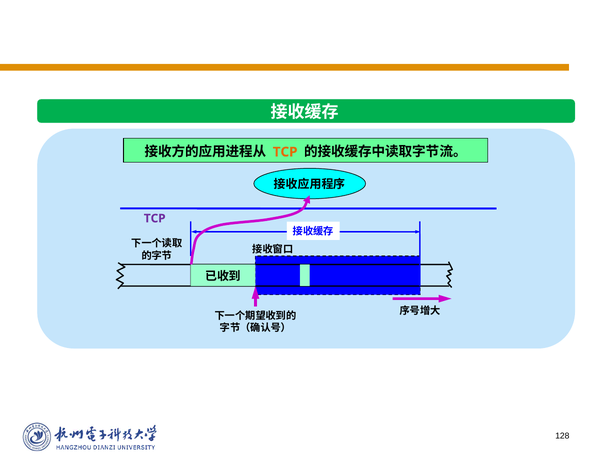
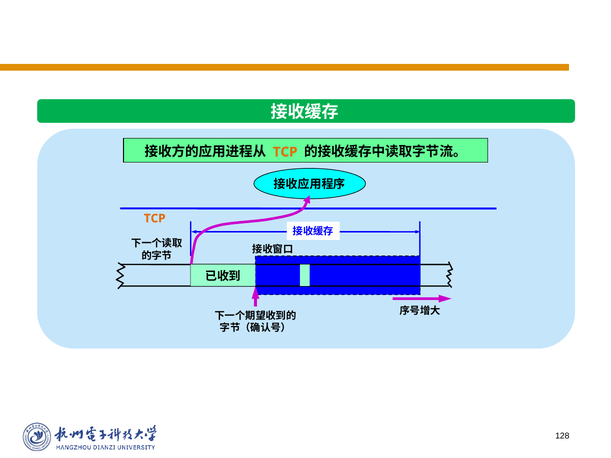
TCP colour: purple -> orange (155, 219)
